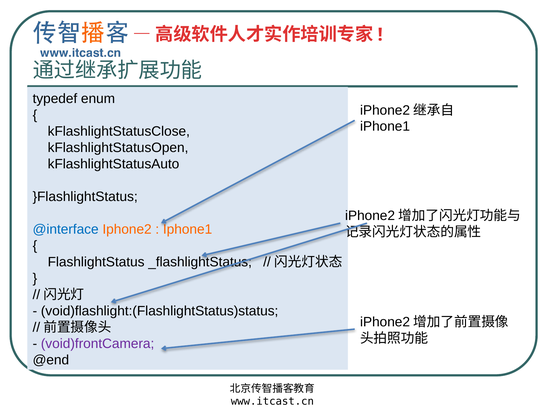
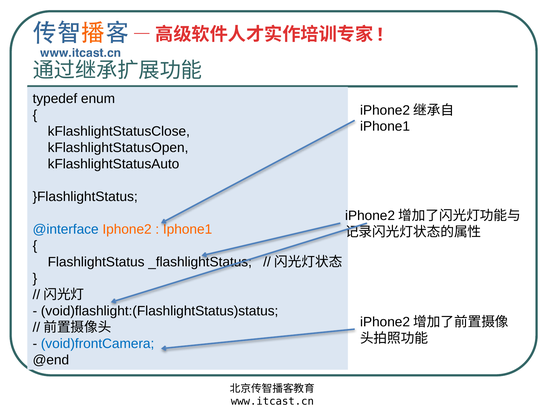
void)frontCamera colour: purple -> blue (98, 344)
